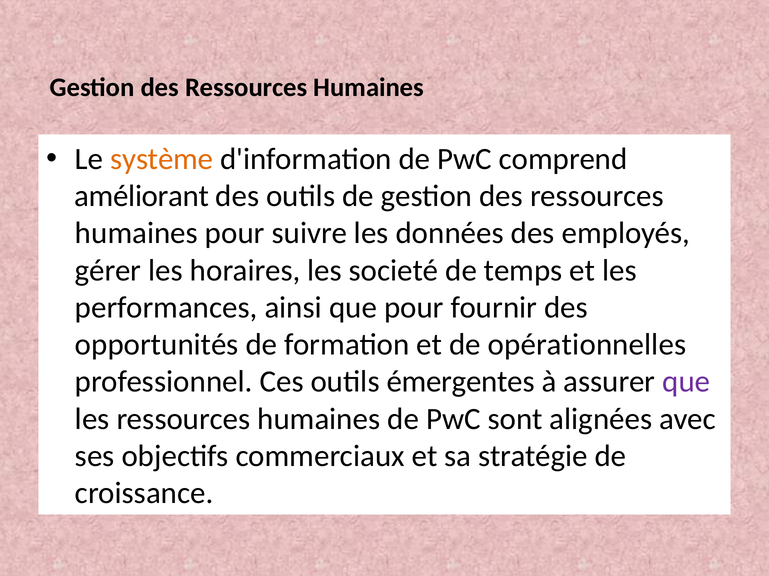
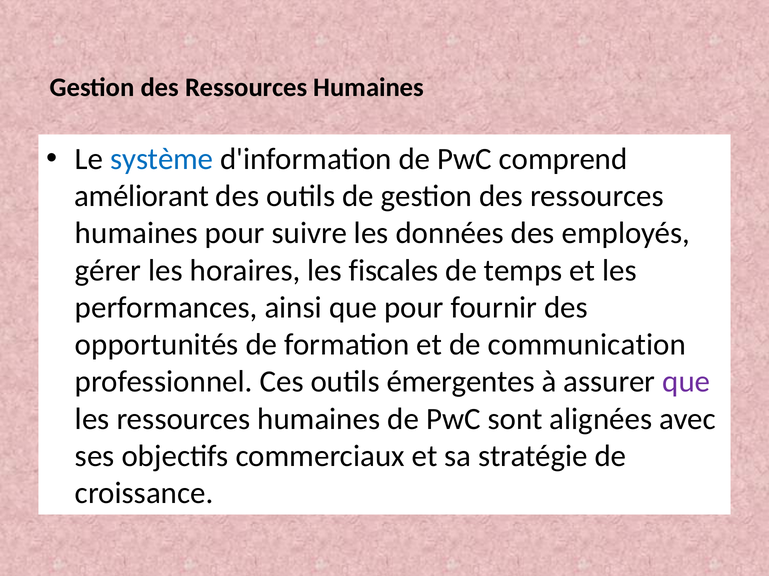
système colour: orange -> blue (162, 159)
societé: societé -> fiscales (394, 271)
opérationnelles: opérationnelles -> communication (587, 345)
